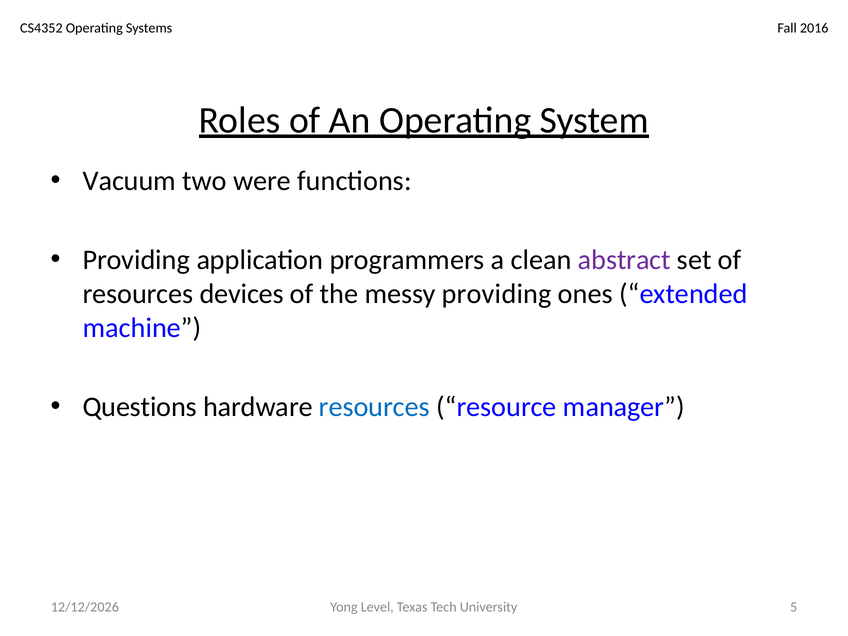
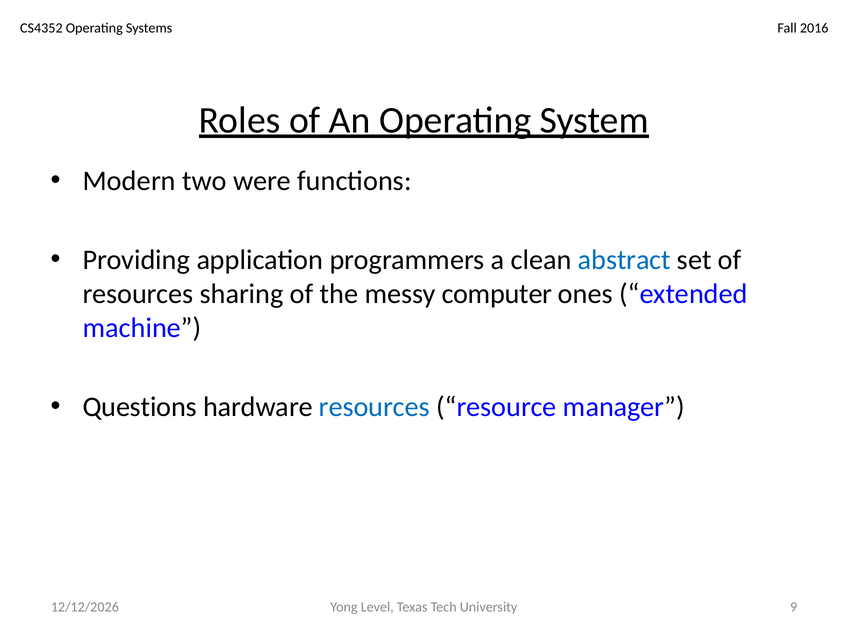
Vacuum: Vacuum -> Modern (129, 181)
abstract colour: purple -> blue (624, 260)
devices: devices -> sharing (242, 294)
messy providing: providing -> computer (497, 294)
5: 5 -> 9 (794, 607)
